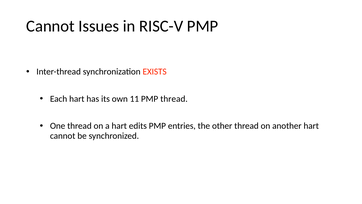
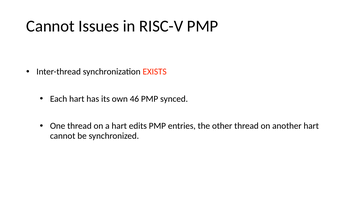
11: 11 -> 46 (134, 99)
PMP thread: thread -> synced (174, 99)
